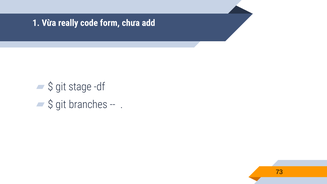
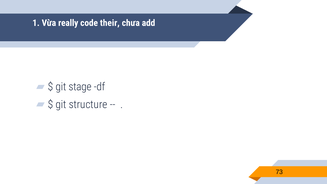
form: form -> their (110, 23)
branches: branches -> structure (88, 104)
